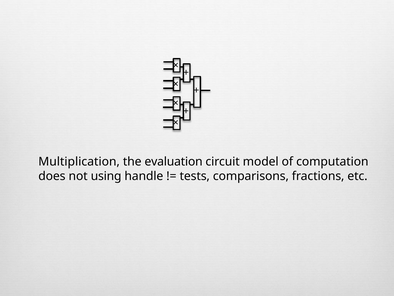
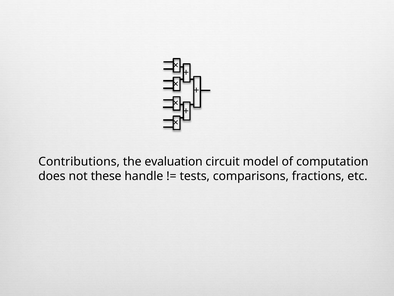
Multiplication: Multiplication -> Contributions (79, 161)
using: using -> these (106, 176)
